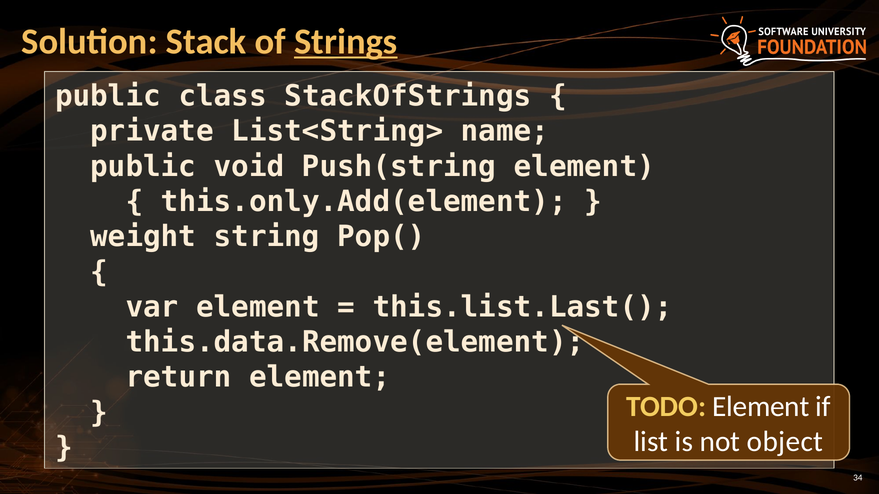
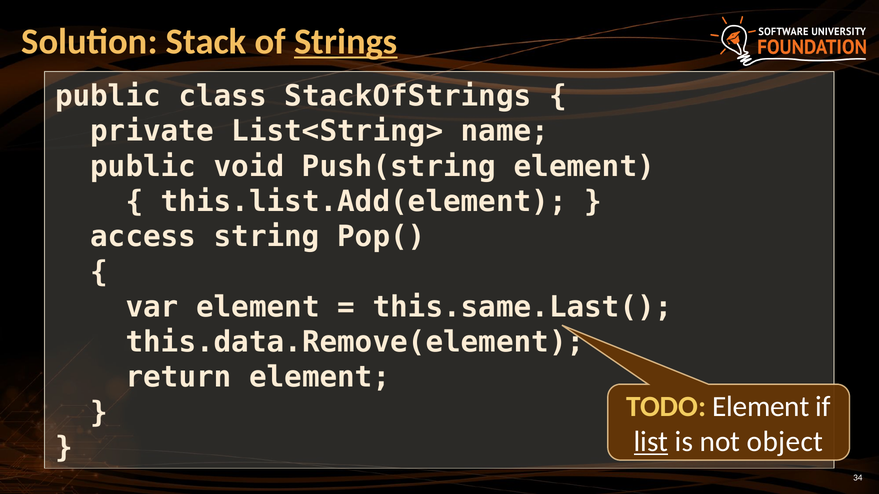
this.only.Add(element: this.only.Add(element -> this.list.Add(element (364, 202)
weight: weight -> access (143, 237)
this.list.Last(: this.list.Last( -> this.same.Last( (523, 307)
list underline: none -> present (651, 442)
